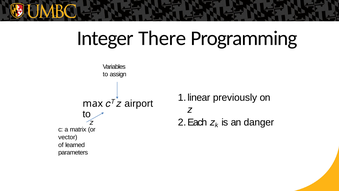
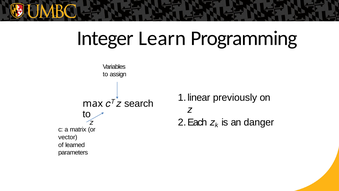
There: There -> Learn (162, 38)
airport: airport -> search (139, 103)
